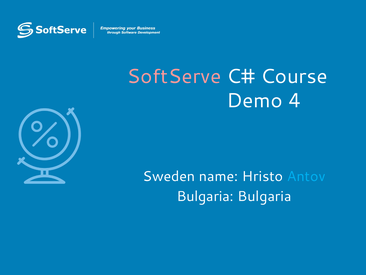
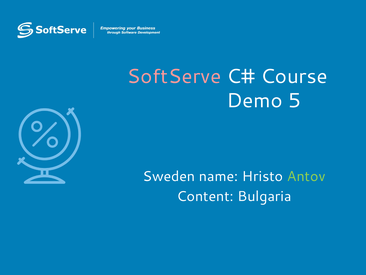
4: 4 -> 5 (295, 101)
Antov colour: light blue -> light green (306, 176)
Bulgaria: Bulgaria -> Content (205, 196)
